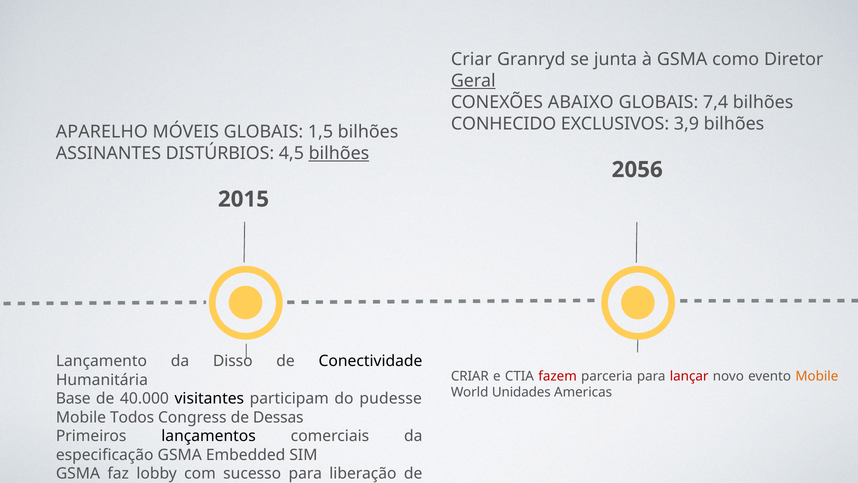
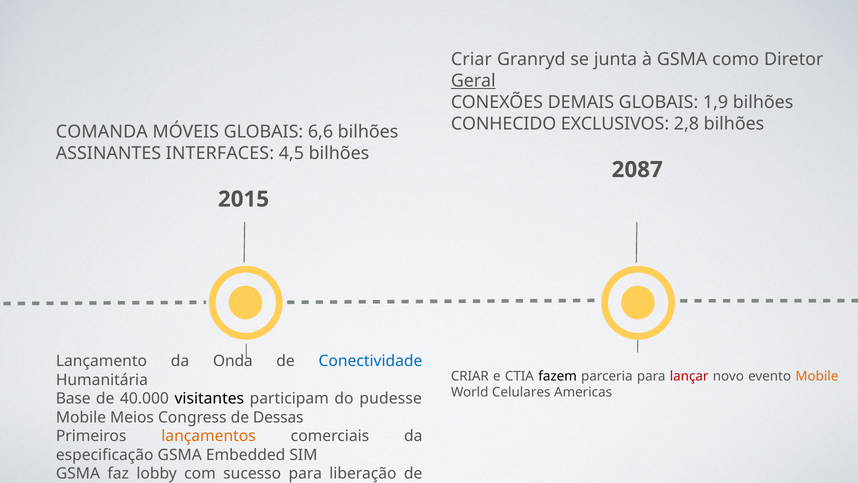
ABAIXO: ABAIXO -> DEMAIS (581, 102)
7,4: 7,4 -> 1,9 (716, 102)
3,9: 3,9 -> 2,8 (686, 124)
APARELHO: APARELHO -> COMANDA (102, 132)
1,5: 1,5 -> 6,6 (321, 132)
DISTÚRBIOS: DISTÚRBIOS -> INTERFACES (220, 153)
bilhões underline: present -> none (339, 153)
2056: 2056 -> 2087 (637, 170)
Disso: Disso -> Onda (233, 361)
Conectividade colour: black -> blue (371, 361)
fazem colour: red -> black (558, 376)
Unidades: Unidades -> Celulares (521, 392)
Todos: Todos -> Meios (132, 417)
lançamentos colour: black -> orange (209, 436)
